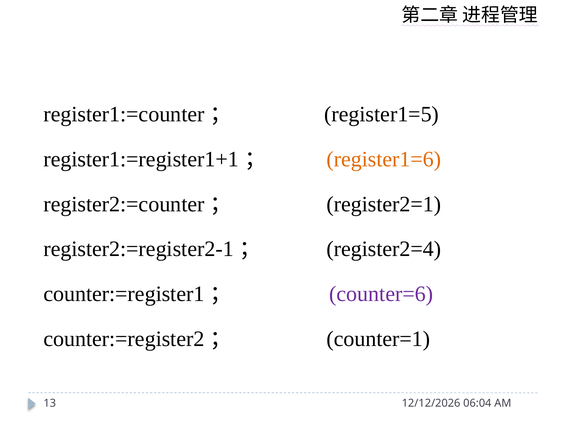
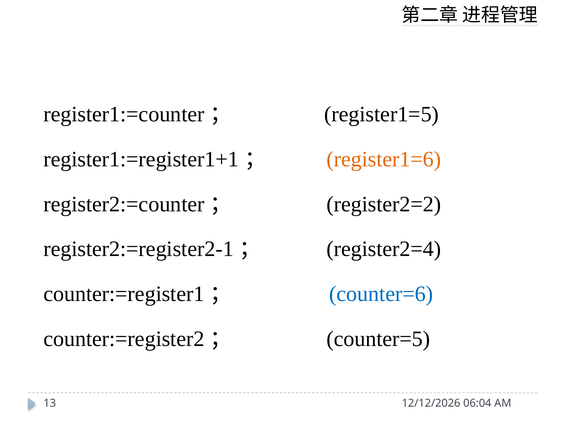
register2=1: register2=1 -> register2=2 (384, 204)
counter=6 colour: purple -> blue (381, 294)
counter=1: counter=1 -> counter=5 (378, 339)
